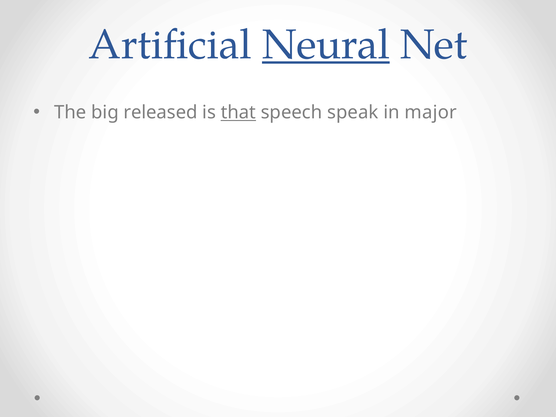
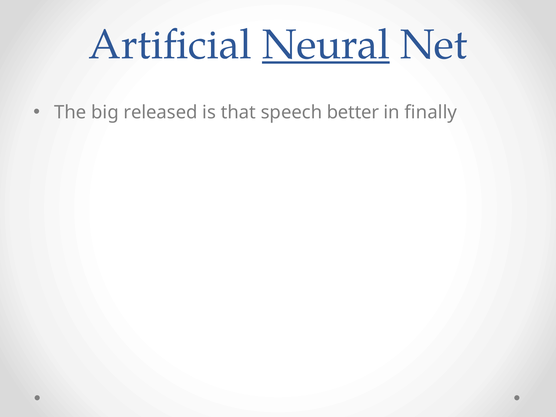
that underline: present -> none (238, 113)
speak: speak -> better (353, 113)
major: major -> finally (431, 113)
